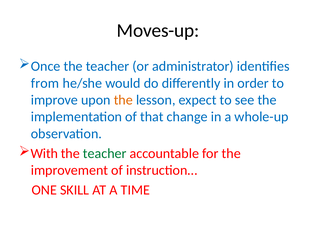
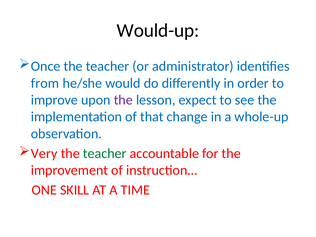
Moves-up: Moves-up -> Would-up (158, 31)
the colour: orange -> purple (123, 100)
With: With -> Very (44, 153)
